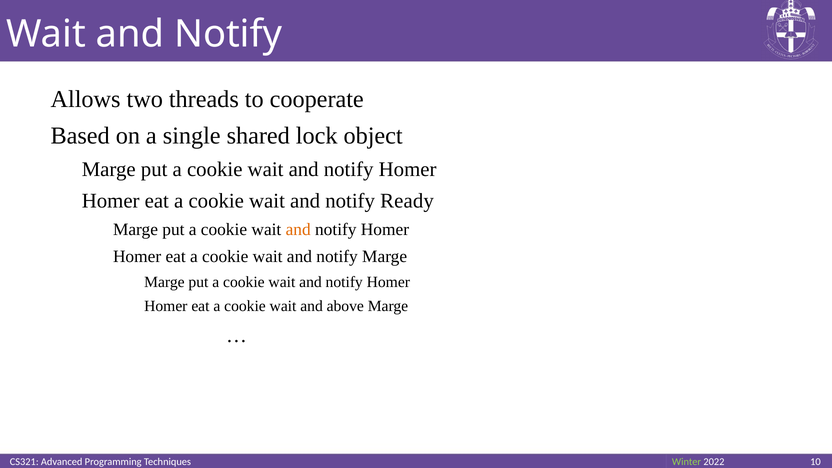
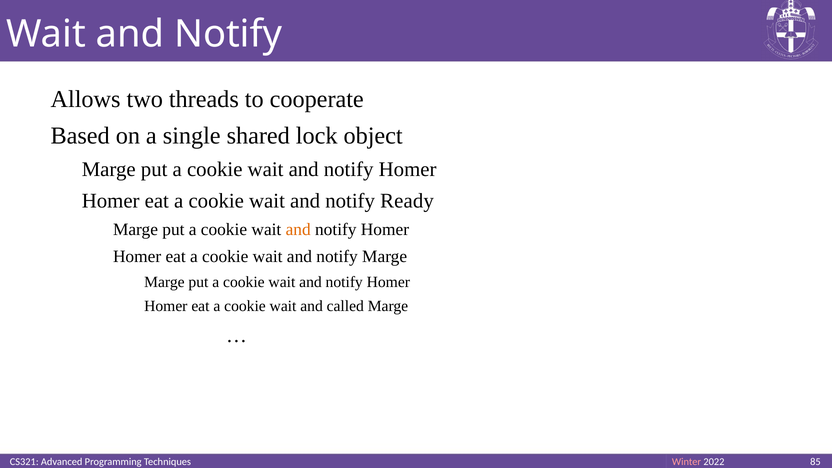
above: above -> called (345, 306)
Winter colour: light green -> pink (687, 462)
10: 10 -> 85 (815, 462)
